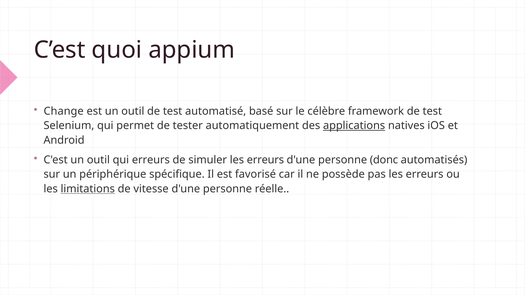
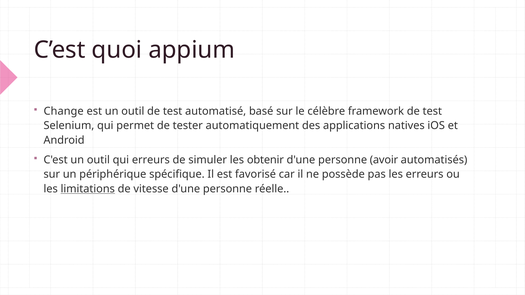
applications underline: present -> none (354, 126)
simuler les erreurs: erreurs -> obtenir (265, 160)
donc: donc -> avoir (384, 160)
